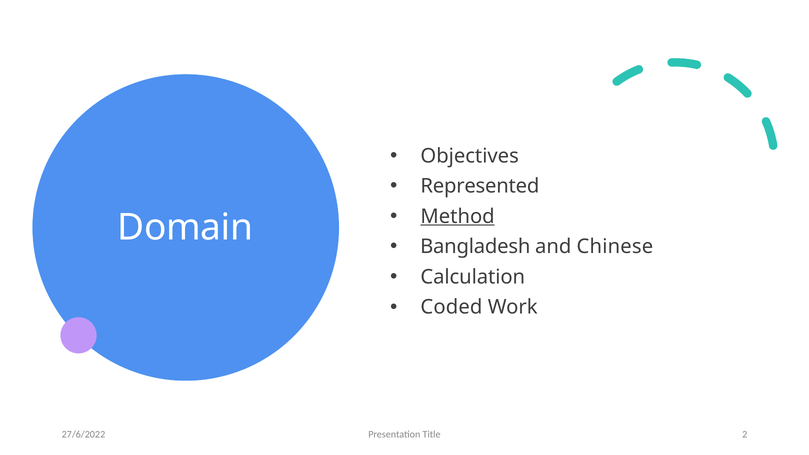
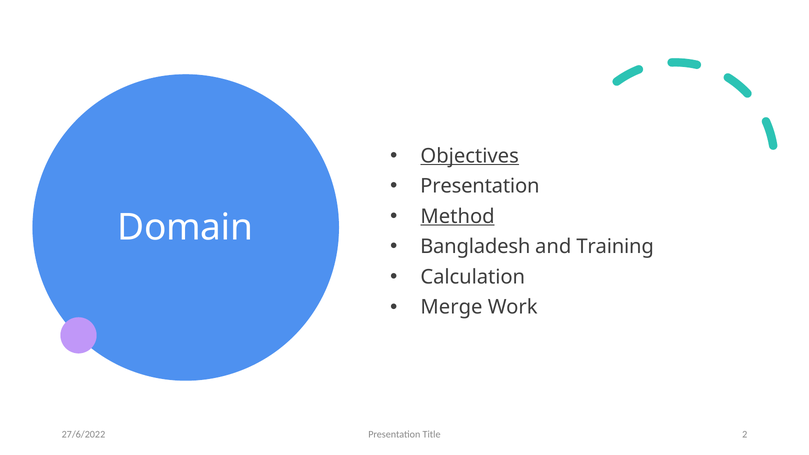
Objectives underline: none -> present (470, 156)
Represented: Represented -> Presentation (480, 186)
Chinese: Chinese -> Training (615, 247)
Coded: Coded -> Merge (451, 307)
